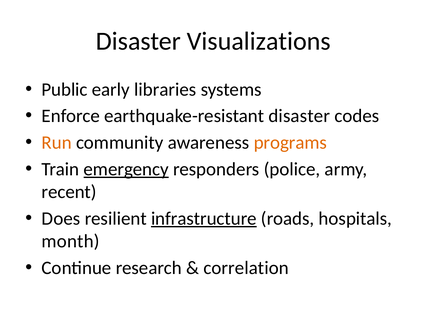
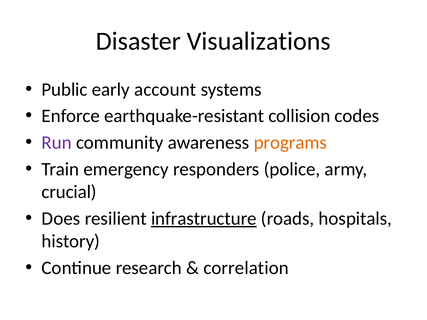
libraries: libraries -> account (165, 90)
earthquake-resistant disaster: disaster -> collision (299, 116)
Run colour: orange -> purple (57, 143)
emergency underline: present -> none (126, 169)
recent: recent -> crucial (69, 192)
month: month -> history (71, 241)
